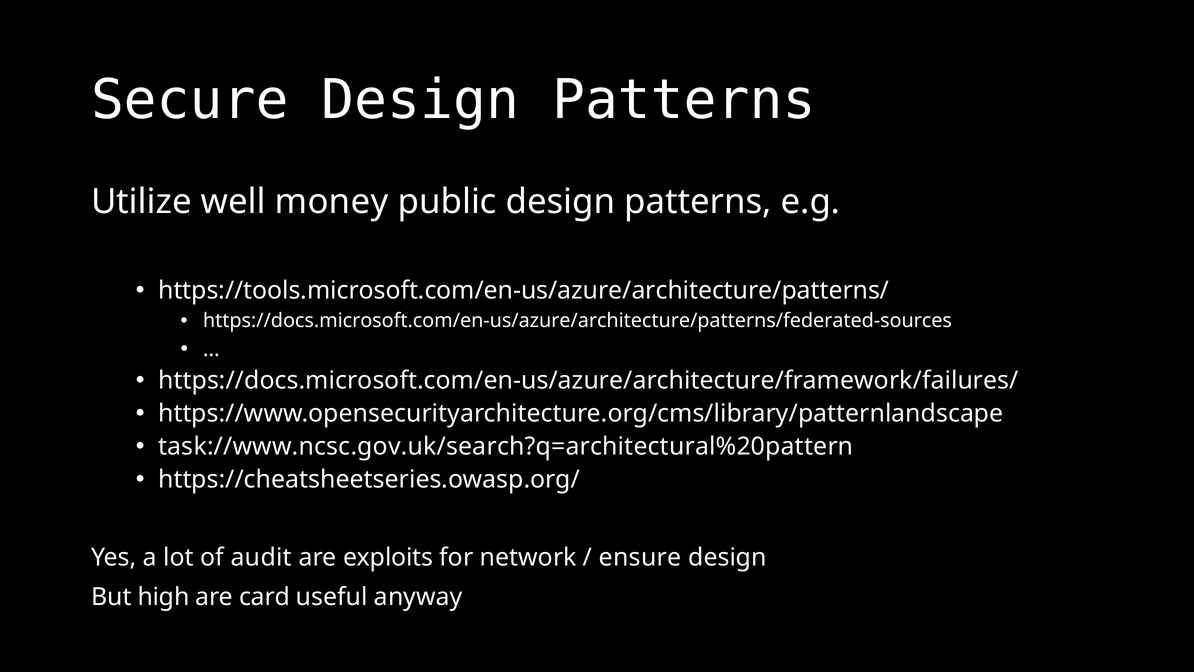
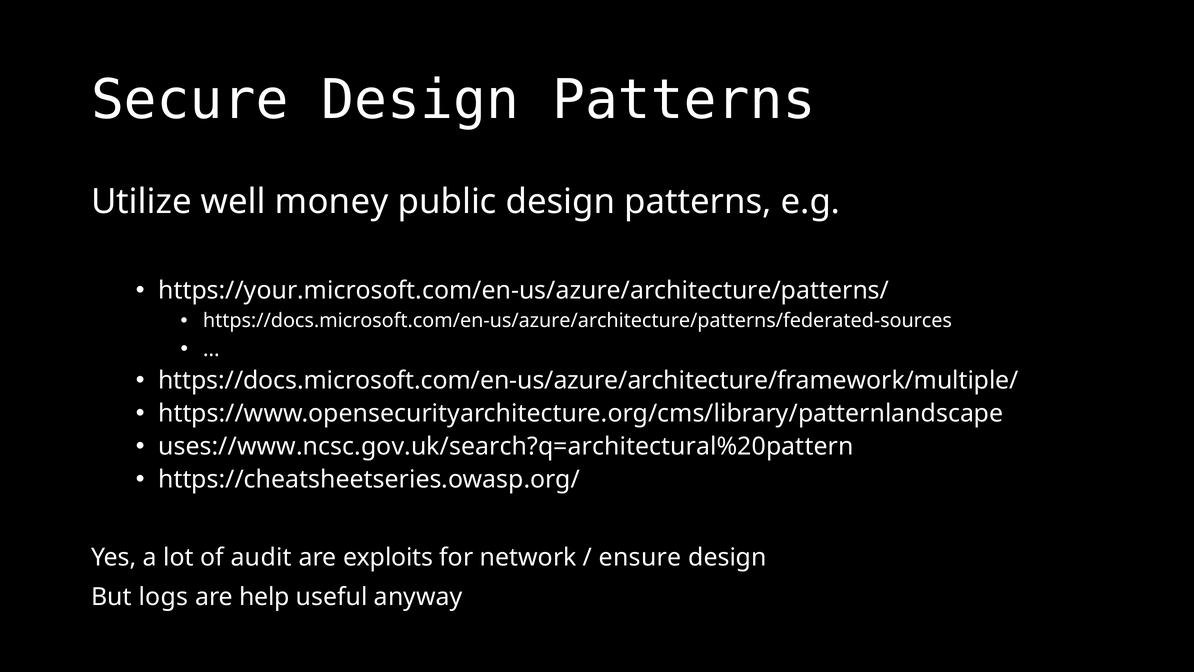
https://tools.microsoft.com/en-us/azure/architecture/patterns/: https://tools.microsoft.com/en-us/azure/architecture/patterns/ -> https://your.microsoft.com/en-us/azure/architecture/patterns/ (524, 290)
https://docs.microsoft.com/en-us/azure/architecture/framework/failures/: https://docs.microsoft.com/en-us/azure/architecture/framework/failures/ -> https://docs.microsoft.com/en-us/azure/architecture/framework/multiple/ (588, 380)
task://www.ncsc.gov.uk/search?q=architectural%20pattern: task://www.ncsc.gov.uk/search?q=architectural%20pattern -> uses://www.ncsc.gov.uk/search?q=architectural%20pattern (506, 446)
high: high -> logs (163, 597)
card: card -> help (265, 597)
